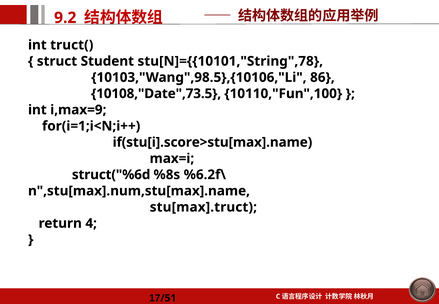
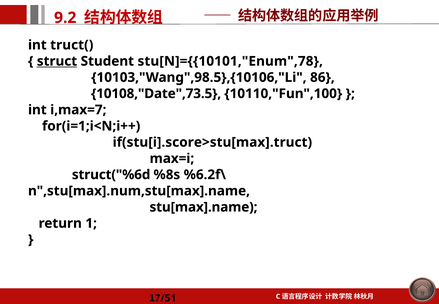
struct underline: none -> present (57, 61)
stu[N]={{10101,"String",78: stu[N]={{10101,"String",78 -> stu[N]={{10101,"Enum",78 (230, 61)
i,max=9: i,max=9 -> i,max=7 (78, 110)
if(stu[i].score>stu[max].name: if(stu[i].score>stu[max].name -> if(stu[i].score>stu[max].truct (212, 142)
stu[max].truct: stu[max].truct -> stu[max].name (204, 207)
4: 4 -> 1 (91, 223)
